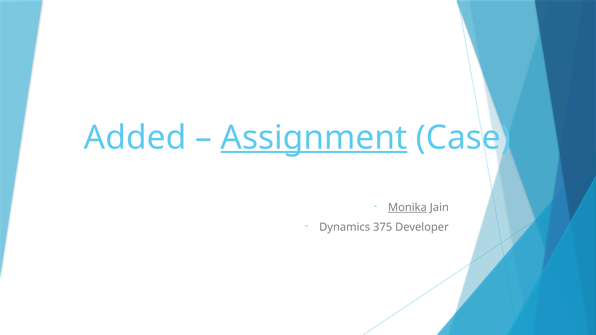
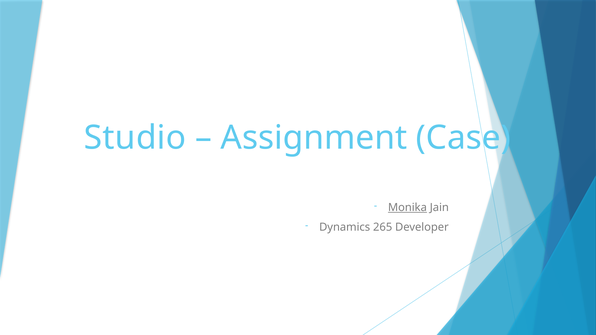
Added: Added -> Studio (135, 138)
Assignment underline: present -> none (314, 138)
375: 375 -> 265 (383, 227)
